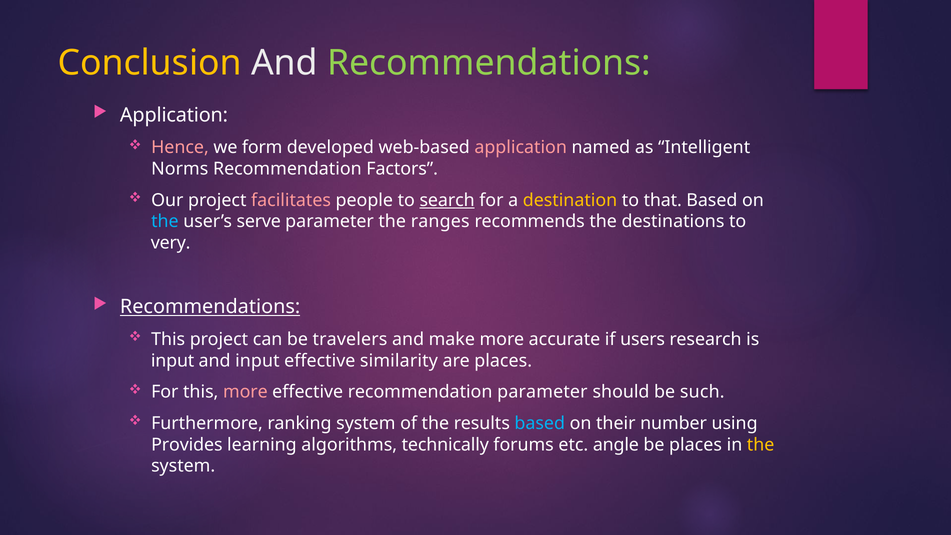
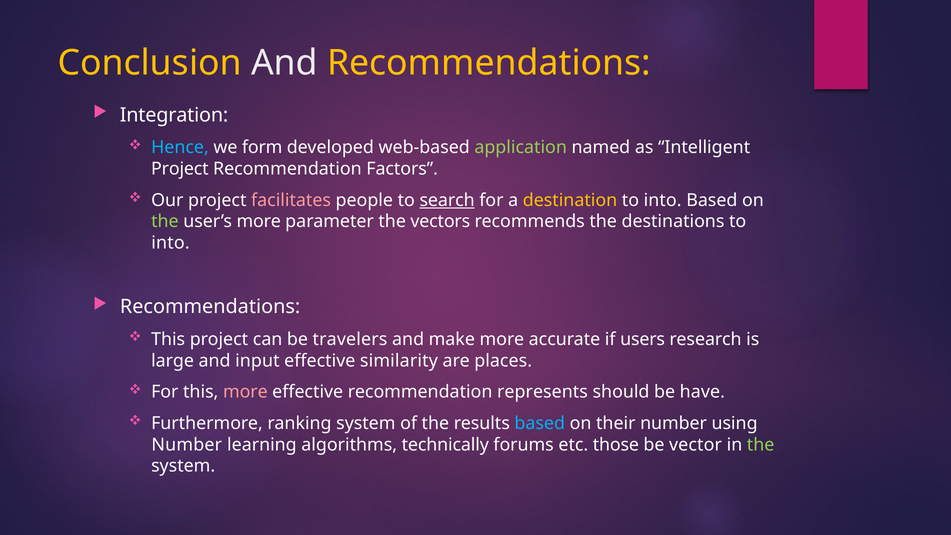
Recommendations colour: light green -> yellow (489, 63)
Application: Application -> Integration (174, 115)
Hence colour: pink -> light blue (180, 147)
application colour: pink -> light green (521, 147)
Norms: Norms -> Project (180, 169)
that: that -> into (663, 200)
the colour: light blue -> light green (165, 222)
user’s serve: serve -> more (259, 222)
ranges: ranges -> vectors (440, 222)
very: very -> into (171, 243)
Recommendations underline: present -> none (210, 307)
input: input -> large (173, 361)
recommendation parameter: parameter -> represents (542, 392)
such: such -> have (702, 392)
Provides: Provides -> Number (187, 445)
angle: angle -> those (616, 445)
be places: places -> vector (695, 445)
the colour: yellow -> light green (761, 445)
